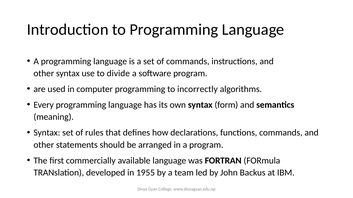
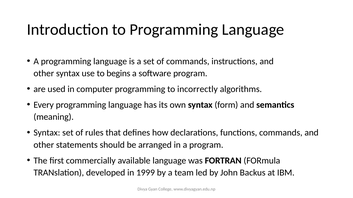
divide: divide -> begins (118, 74)
1955: 1955 -> 1999 (146, 173)
